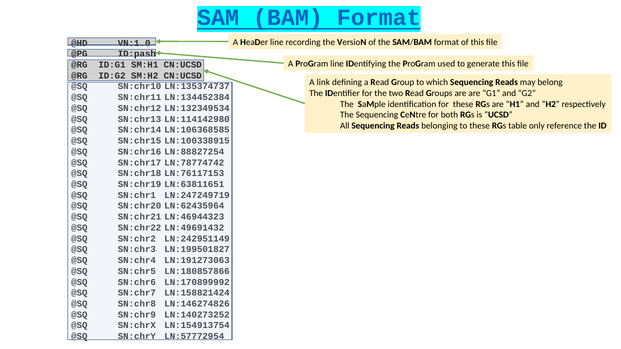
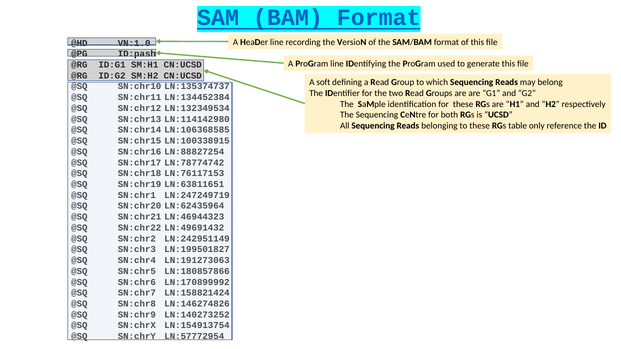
link: link -> soft (323, 82)
